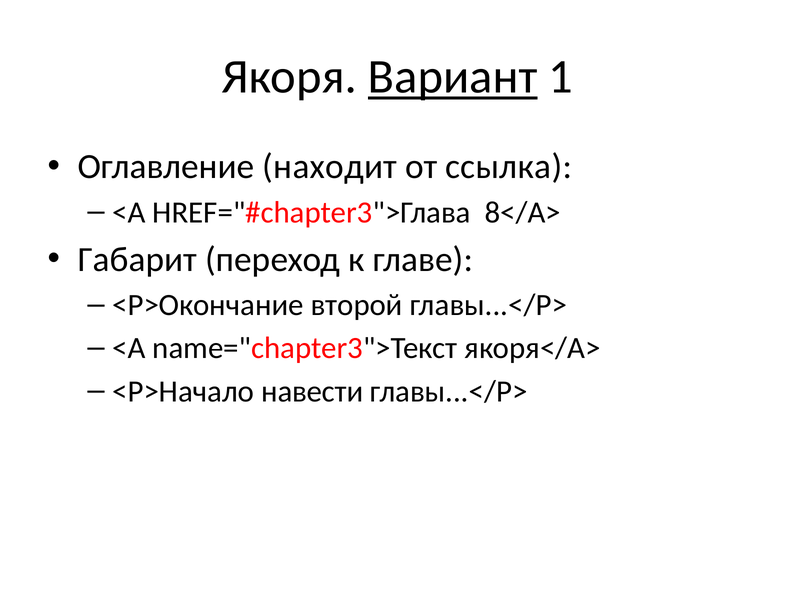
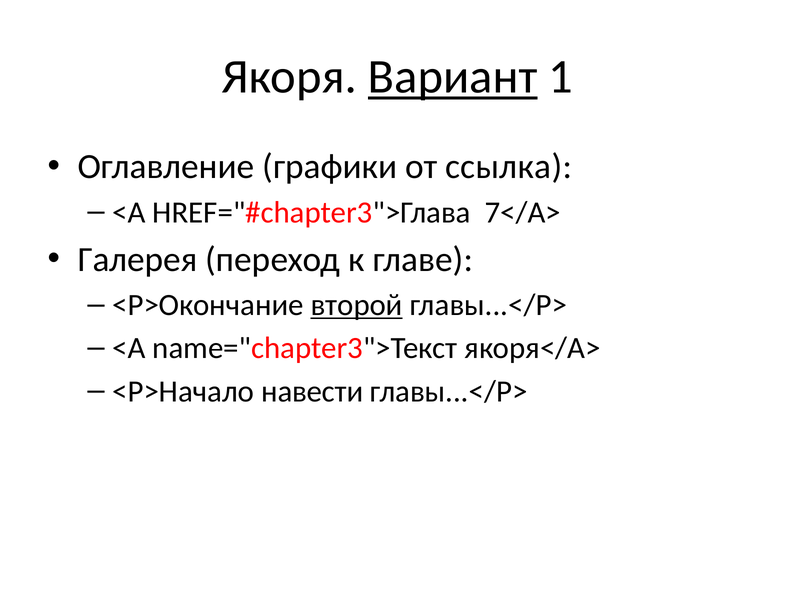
находит: находит -> графики (330, 167)
8</A>: 8</A> -> 7</A> (523, 212)
Габарит: Габарит -> Галерея (137, 260)
второй underline: none -> present (357, 305)
